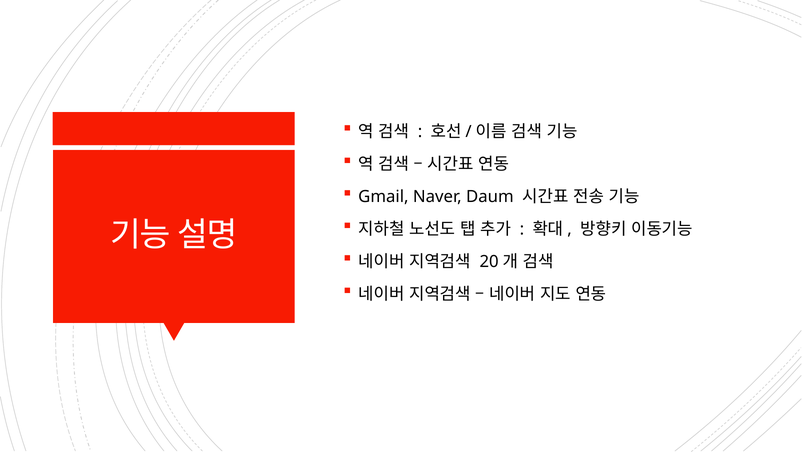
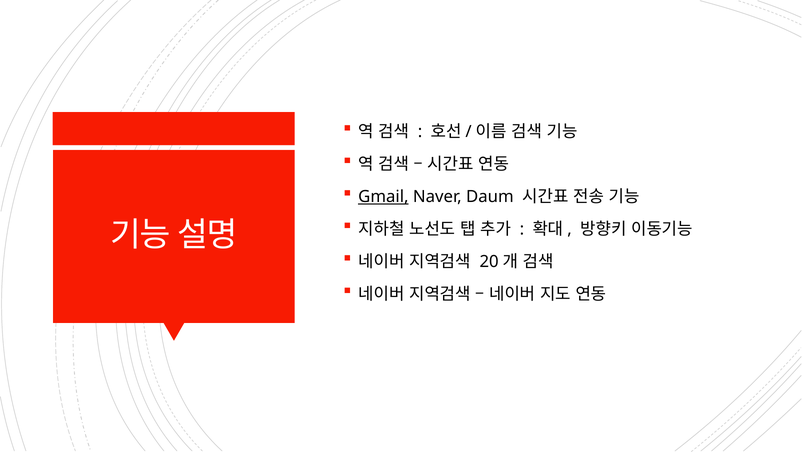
Gmail underline: none -> present (383, 196)
